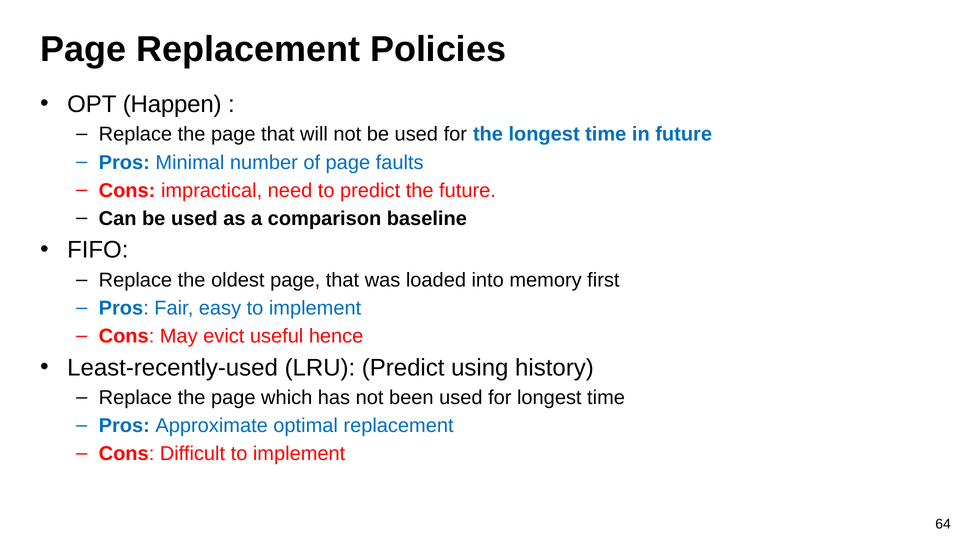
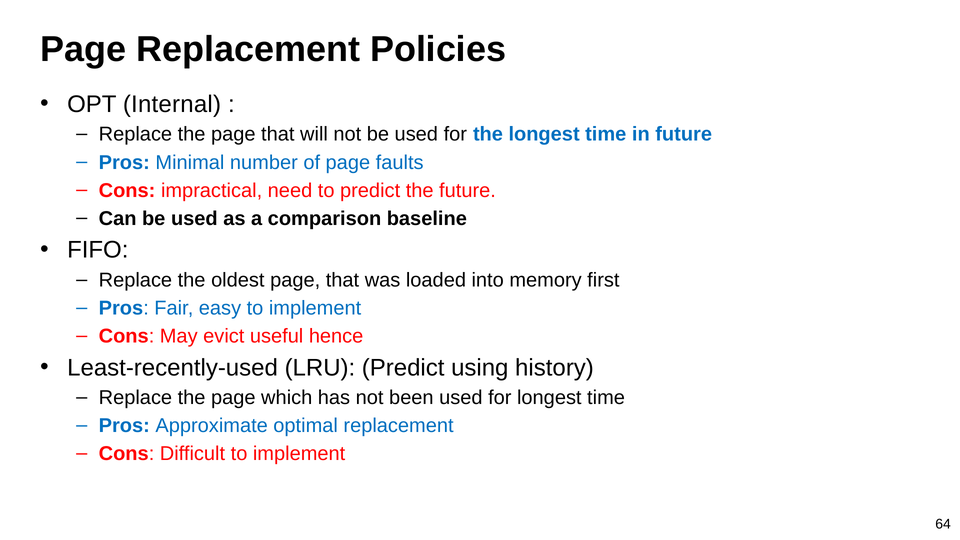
Happen: Happen -> Internal (172, 104)
